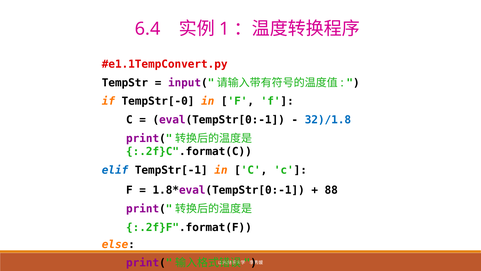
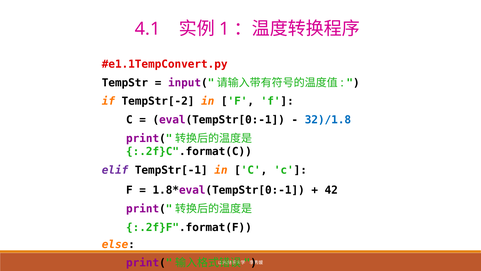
6.4: 6.4 -> 4.1 (148, 29)
TempStr[-0: TempStr[-0 -> TempStr[-2 (158, 101)
elif colour: blue -> purple (115, 170)
88: 88 -> 42 (331, 190)
